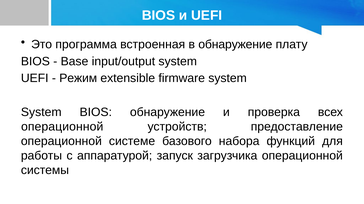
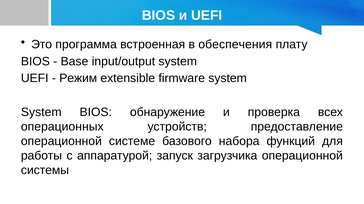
в обнаружение: обнаружение -> обеспечения (235, 45)
операционной: операционной -> операционных (62, 127)
